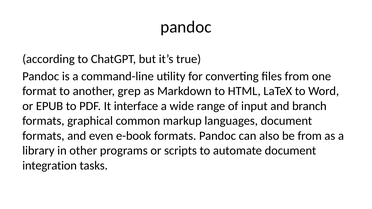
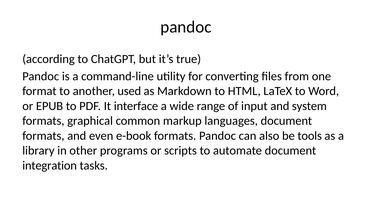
grep: grep -> used (129, 91)
branch: branch -> system (309, 106)
be from: from -> tools (310, 136)
